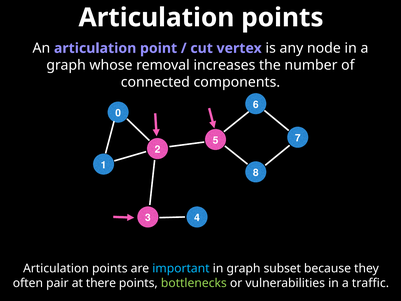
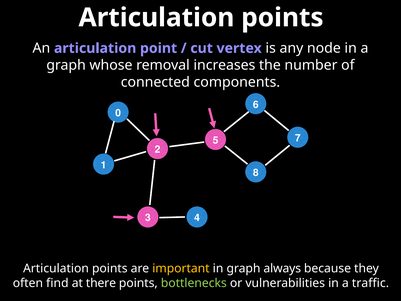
important colour: light blue -> yellow (181, 268)
subset: subset -> always (282, 268)
pair: pair -> find (57, 283)
